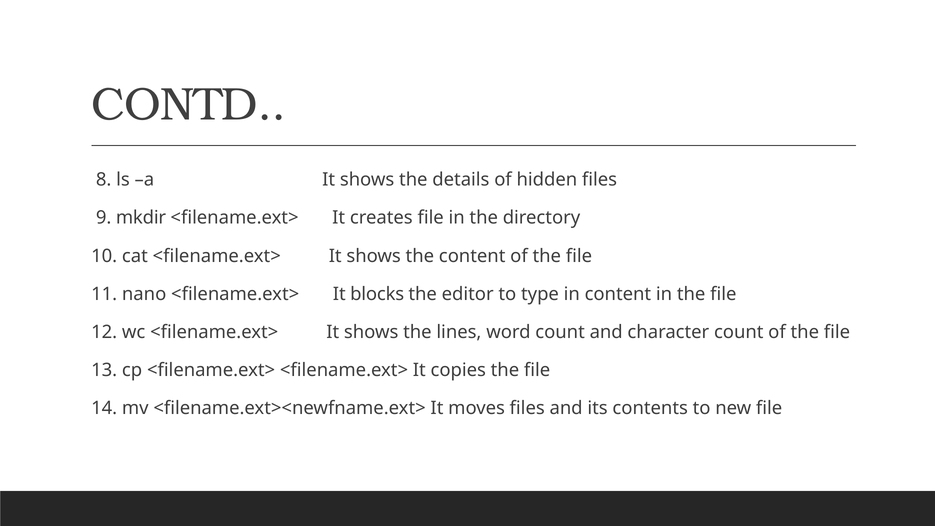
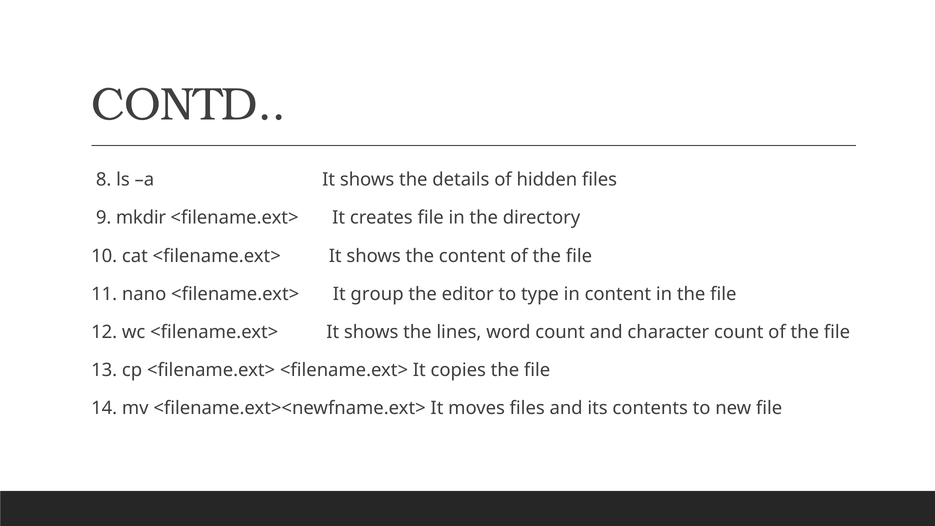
blocks: blocks -> group (377, 294)
